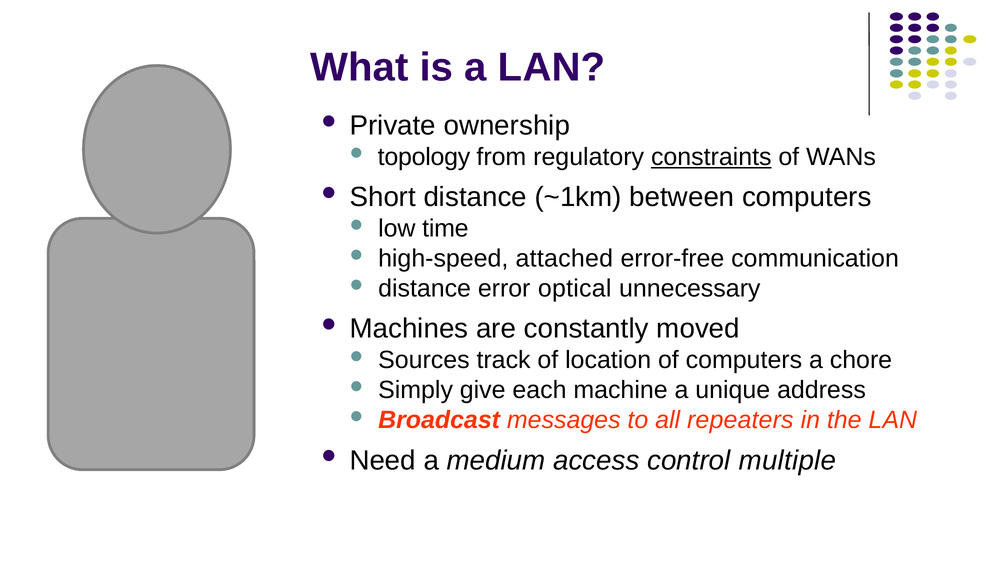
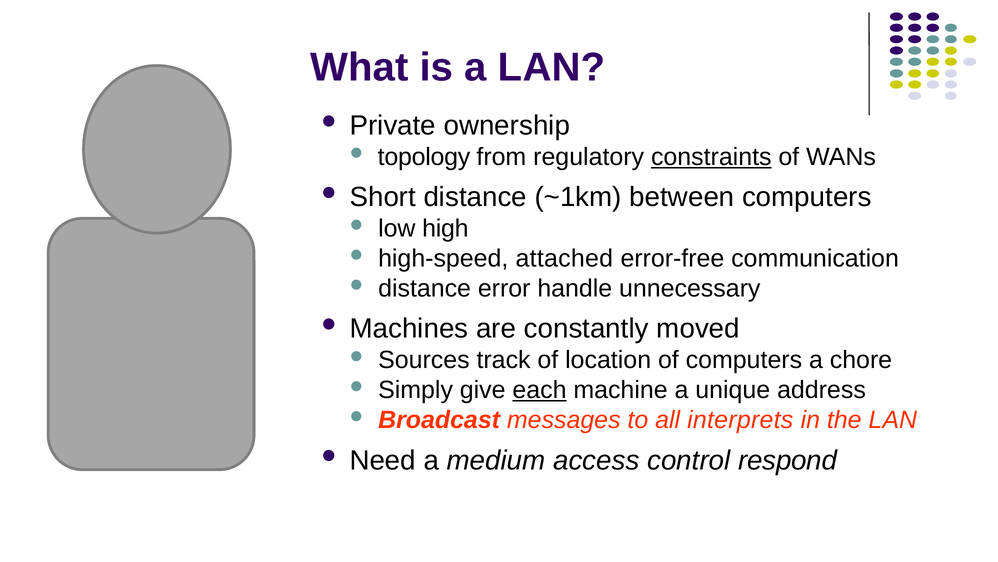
time: time -> high (445, 228)
optical: optical -> handle (575, 288)
each underline: none -> present (539, 390)
repeaters: repeaters -> interprets (740, 420)
multiple: multiple -> respond (788, 460)
